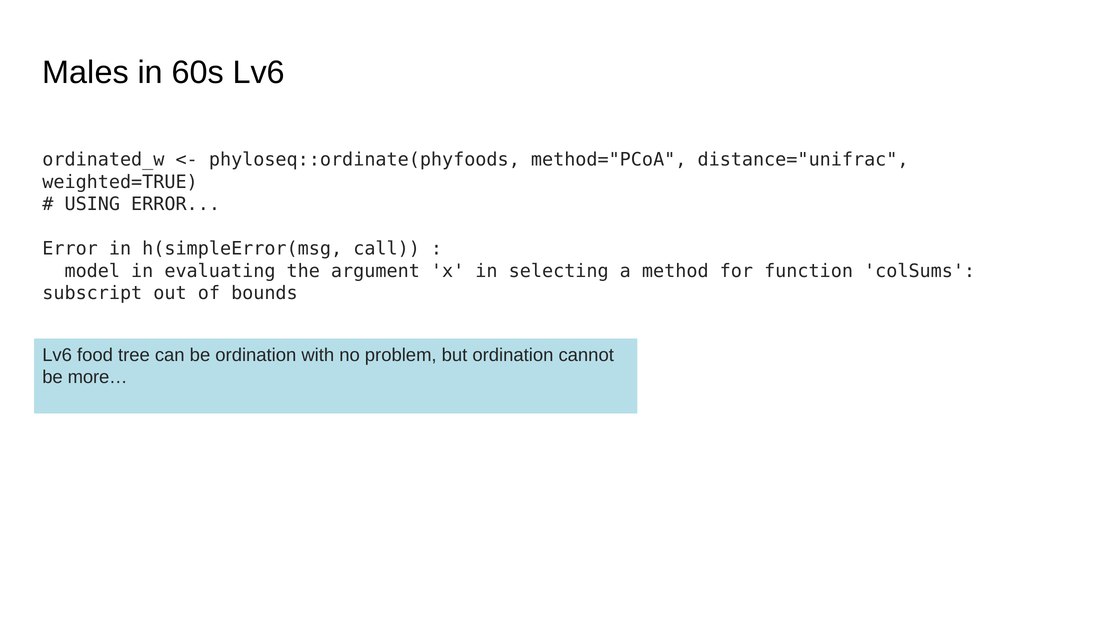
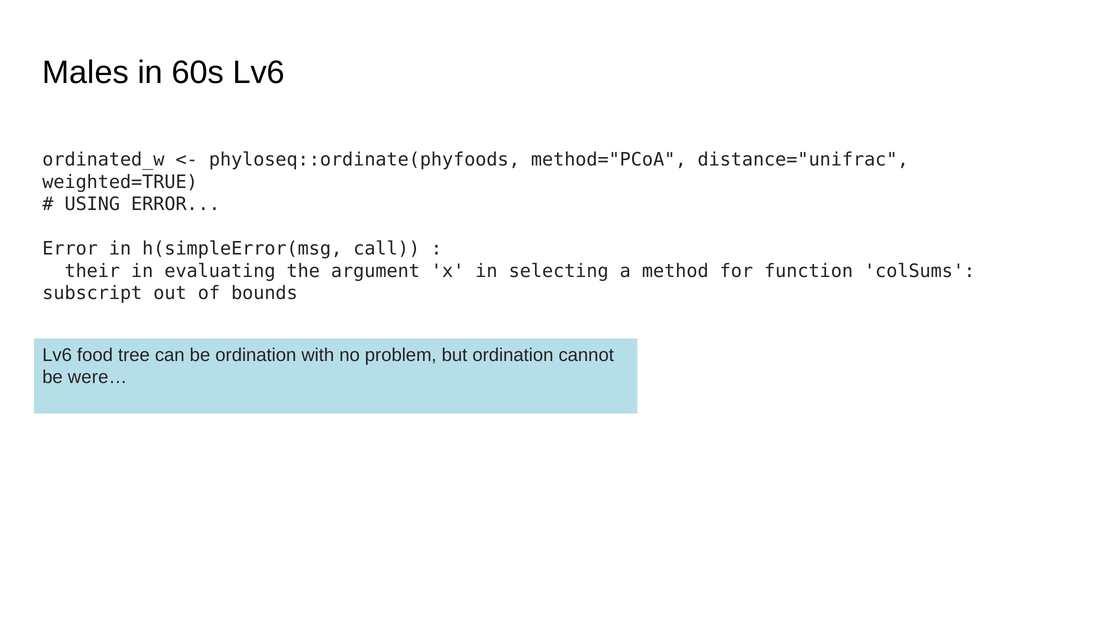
model: model -> their (92, 271)
more…: more… -> were… (97, 377)
